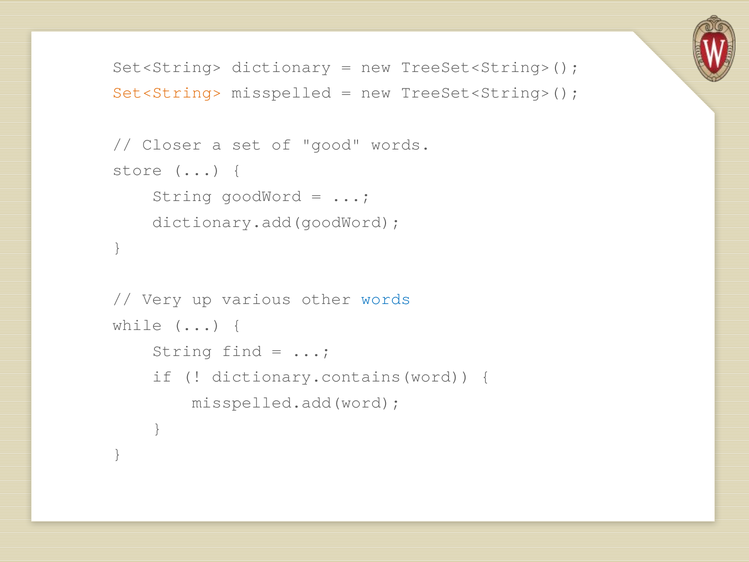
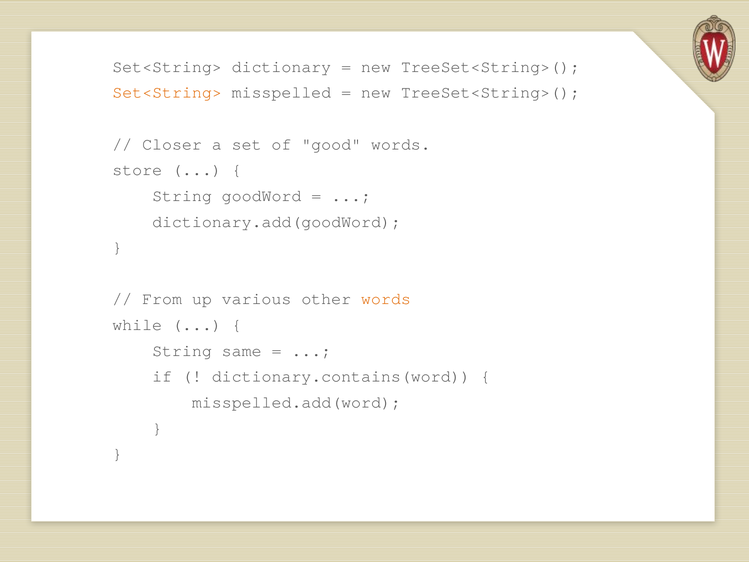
Very: Very -> From (162, 299)
words colour: blue -> orange (386, 299)
find: find -> same (242, 350)
